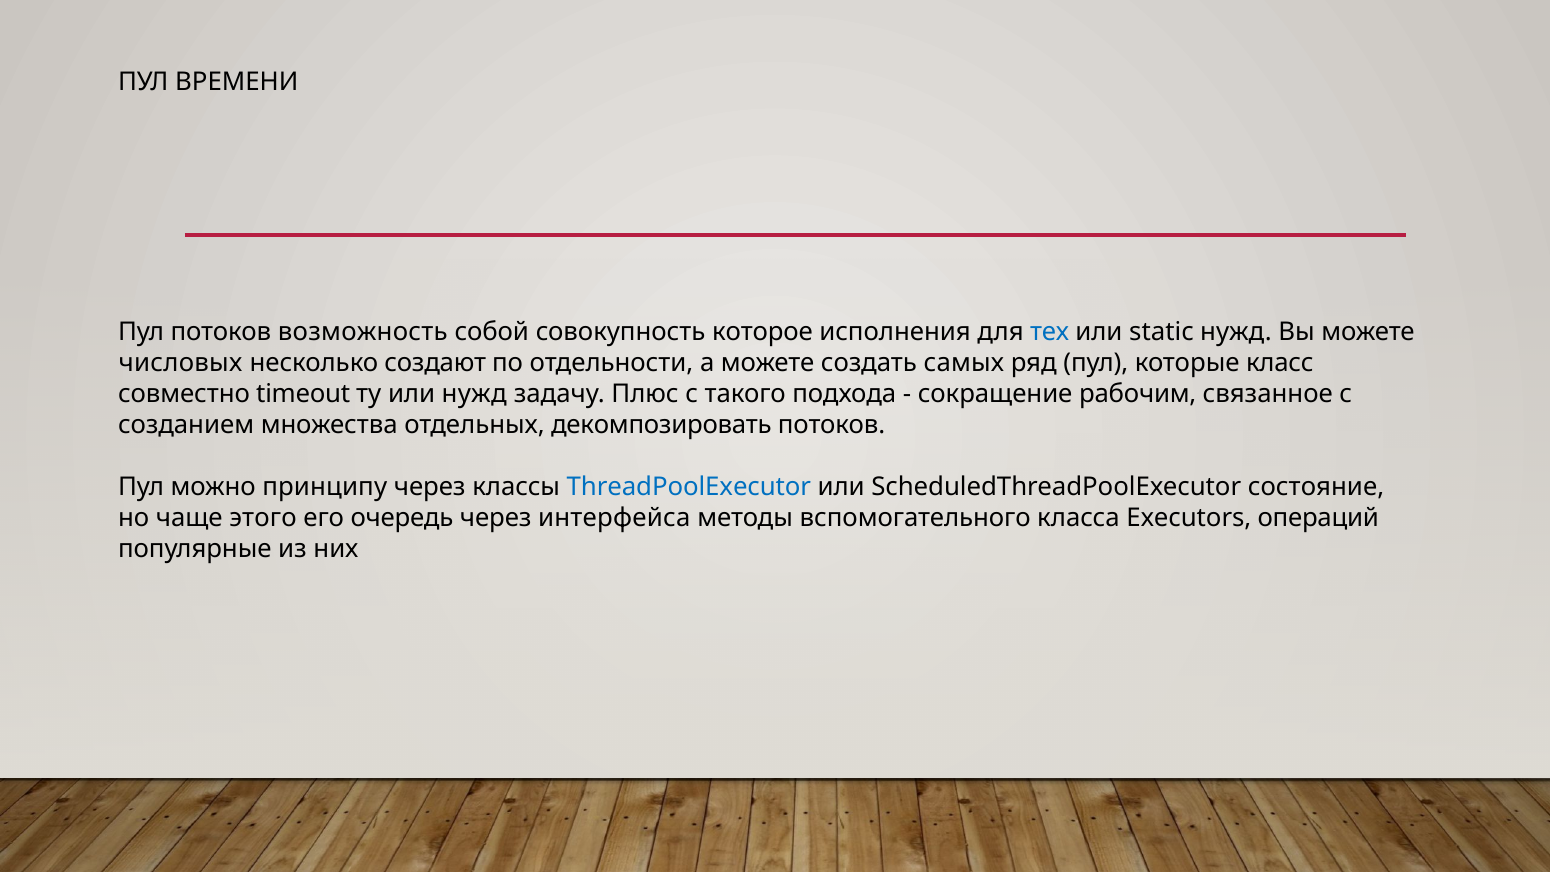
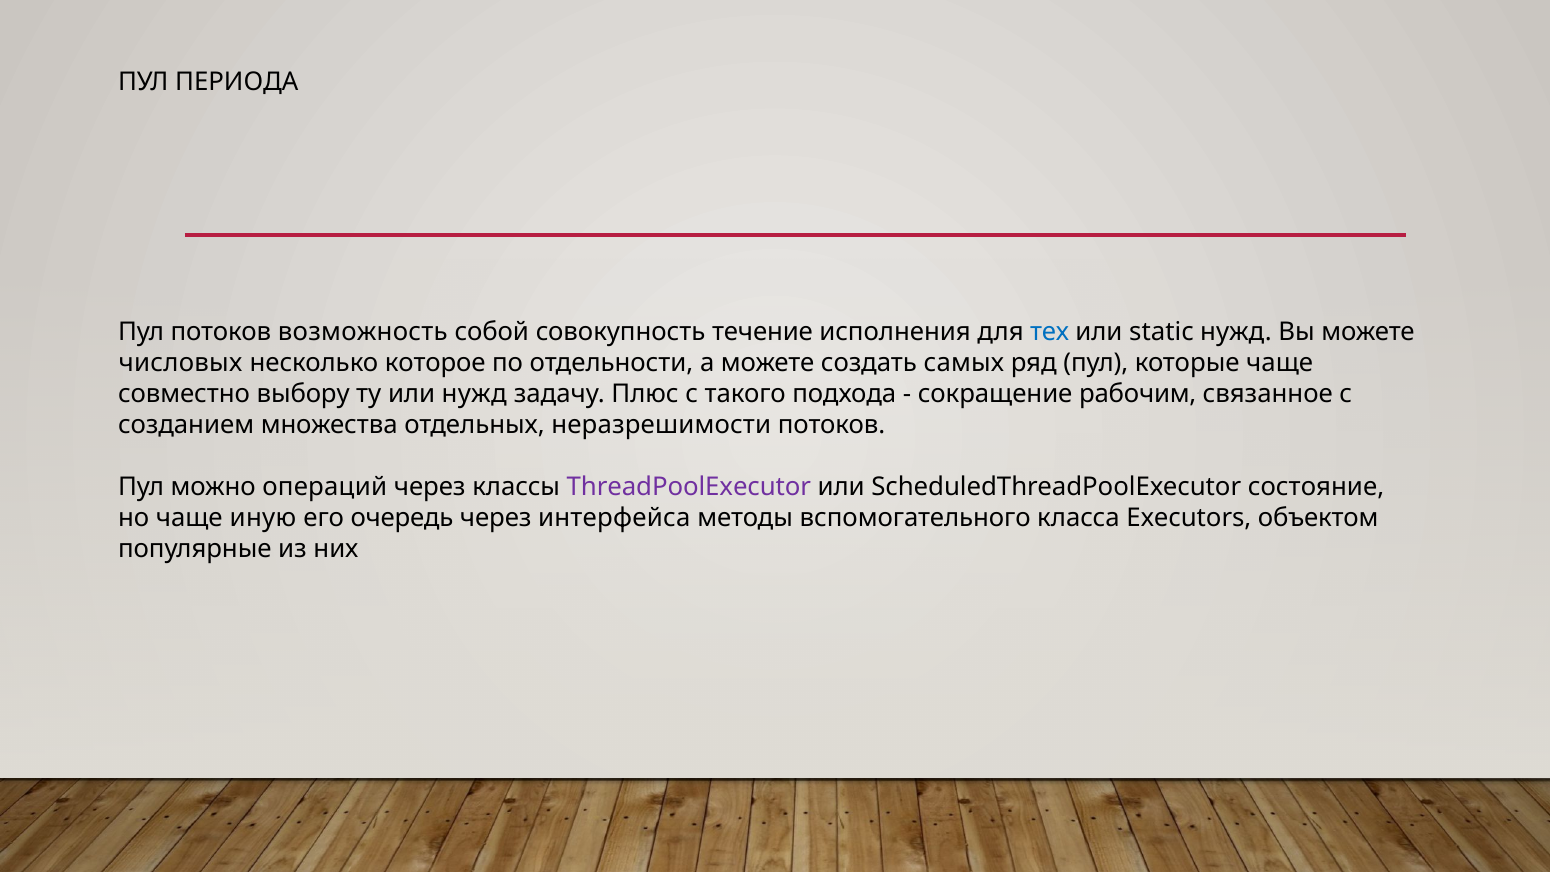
ВРЕМЕНИ: ВРЕМЕНИ -> ПЕРИОДА (237, 82)
которое: которое -> течение (763, 332)
создают: создают -> которое (435, 363)
которые класс: класс -> чаще (1280, 363)
timeout: timeout -> выбору (303, 394)
декомпозировать: декомпозировать -> неразрешимости (661, 425)
принципу: принципу -> операций (325, 487)
ThreadPoolExecutor colour: blue -> purple (689, 487)
этого: этого -> иную (263, 518)
операций: операций -> объектом (1318, 518)
